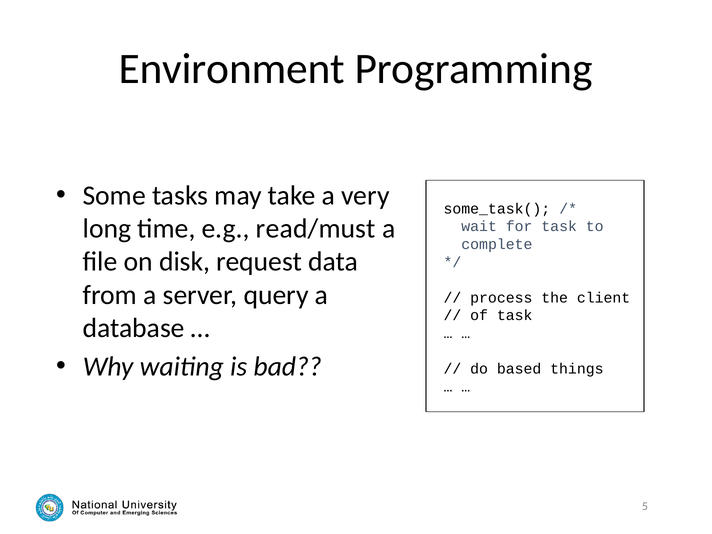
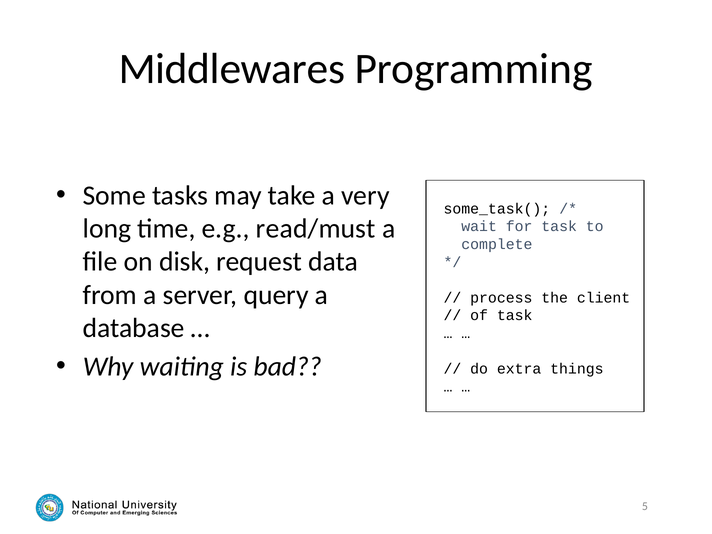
Environment: Environment -> Middlewares (232, 69)
based: based -> extra (519, 369)
